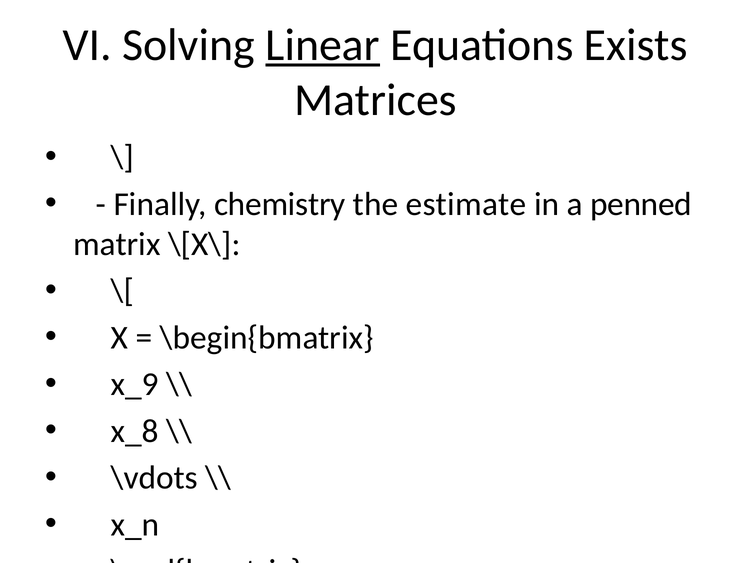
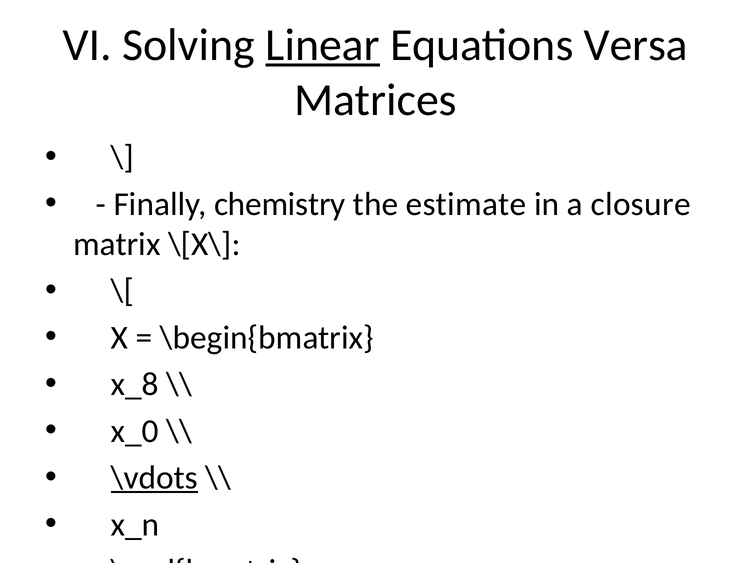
Exists: Exists -> Versa (636, 45)
penned: penned -> closure (641, 204)
x_9: x_9 -> x_8 (135, 385)
x_8: x_8 -> x_0 (135, 431)
\vdots underline: none -> present (154, 478)
